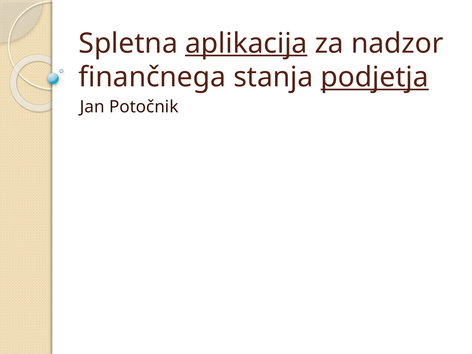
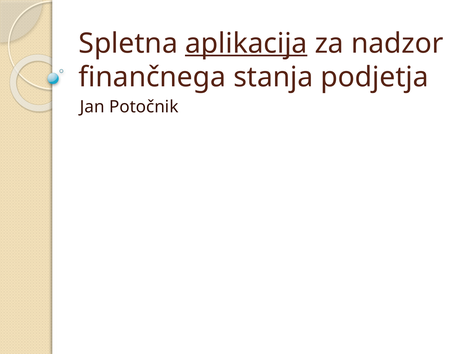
podjetja underline: present -> none (375, 77)
